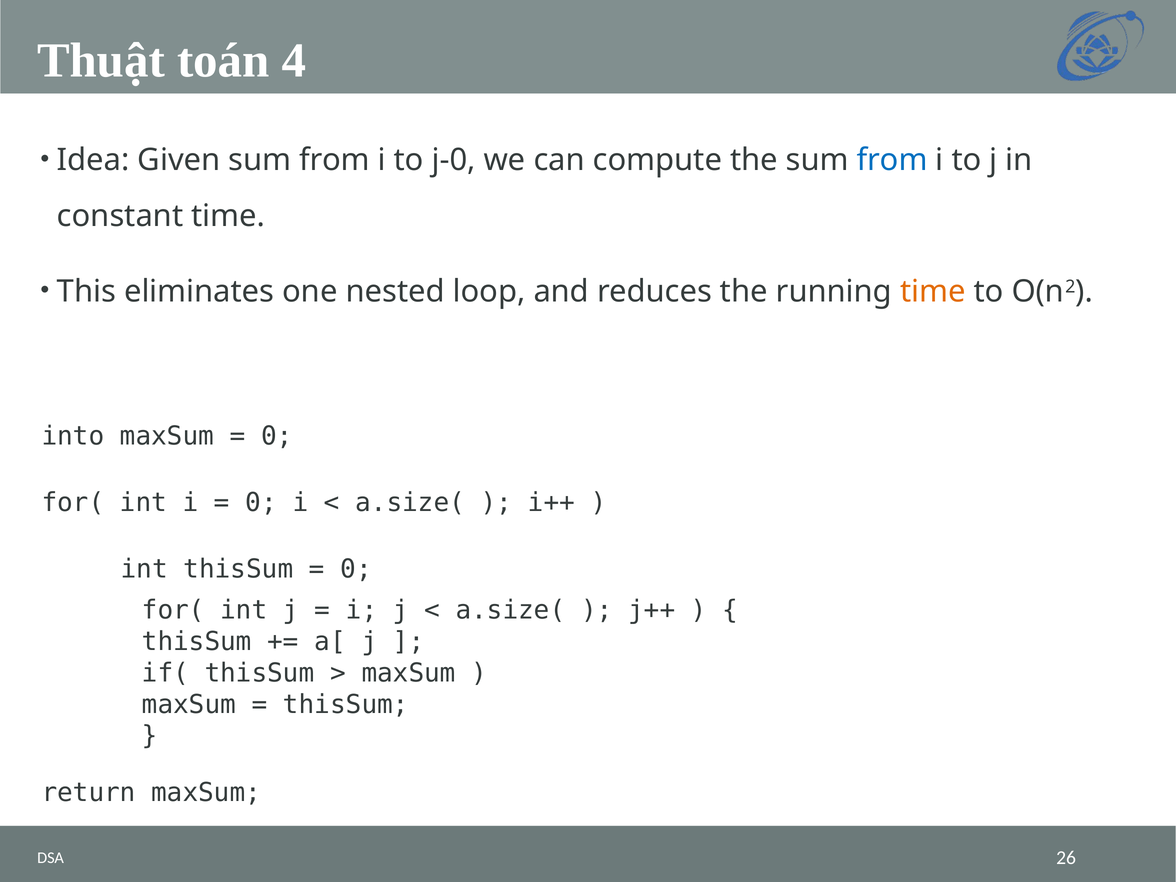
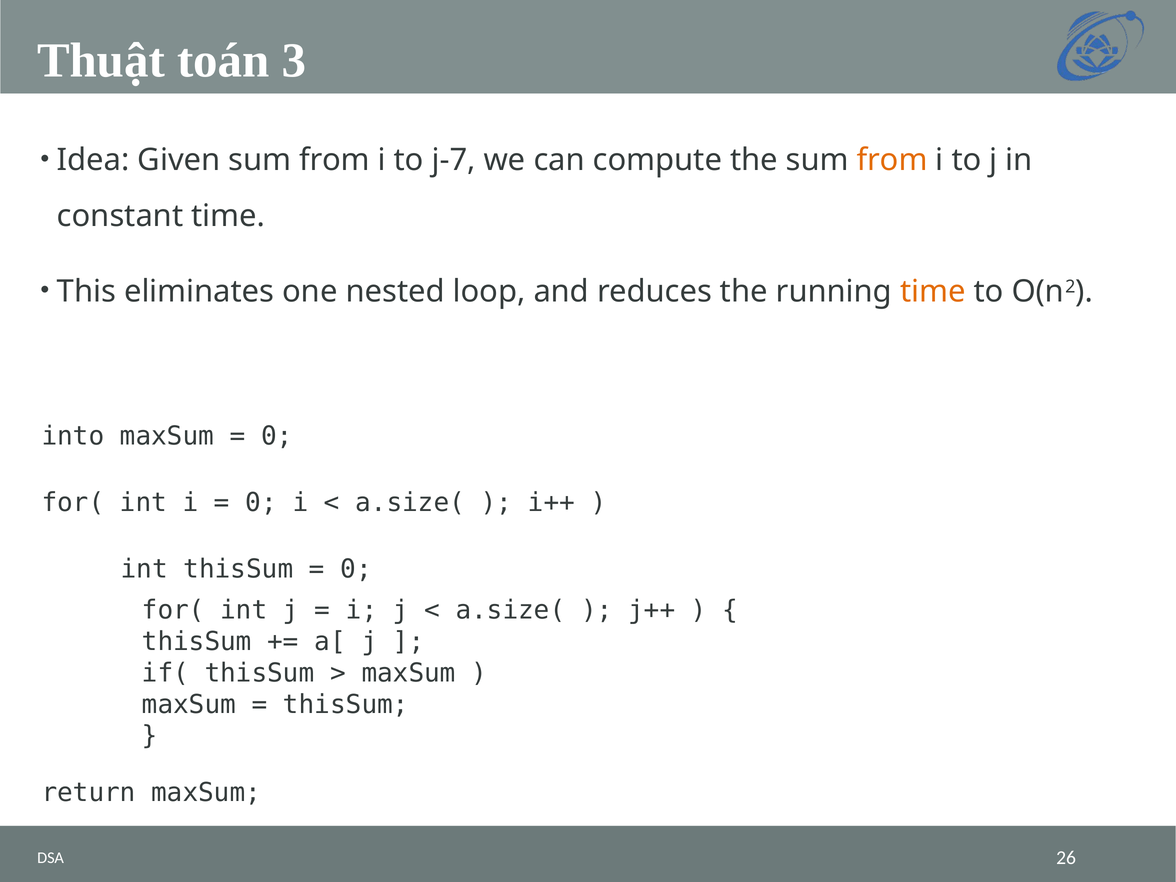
4: 4 -> 3 (294, 61)
j-0: j-0 -> j-7 (454, 160)
from colour: blue -> orange (892, 160)
